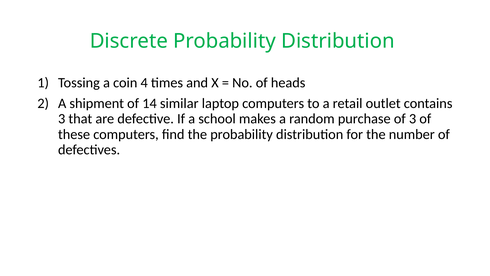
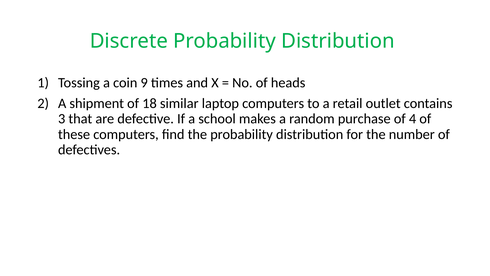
4: 4 -> 9 (144, 83)
14: 14 -> 18 (150, 103)
of 3: 3 -> 4 (413, 119)
